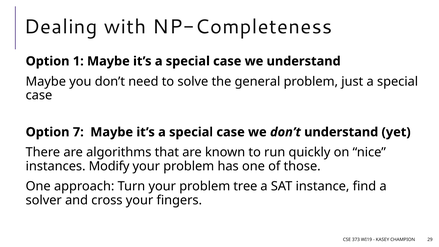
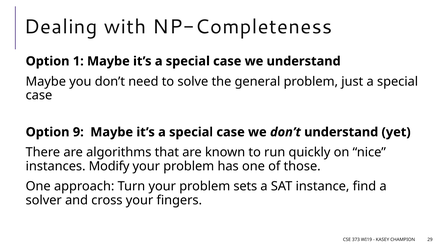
7: 7 -> 9 (78, 132)
tree: tree -> sets (245, 186)
